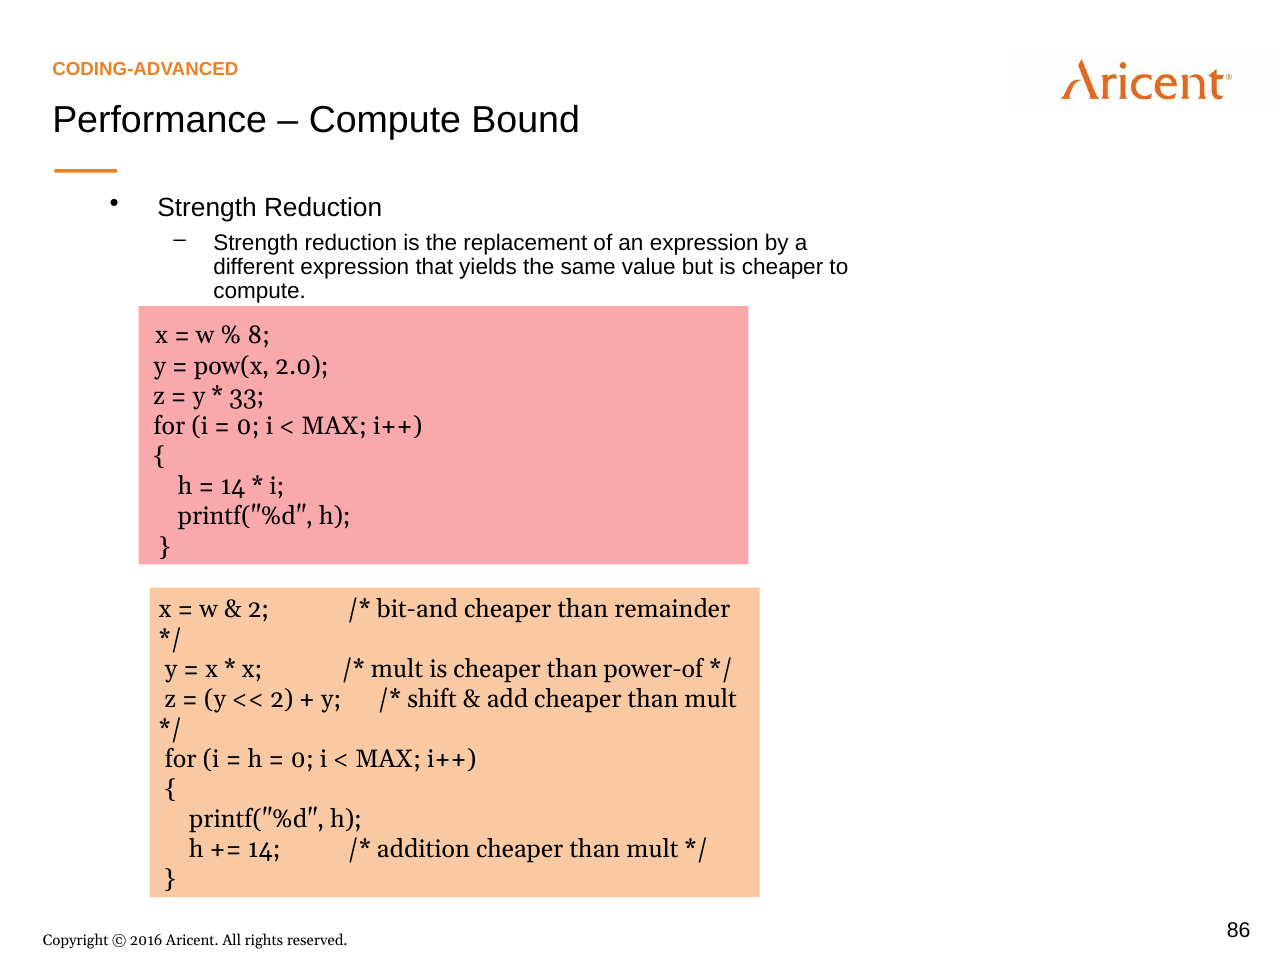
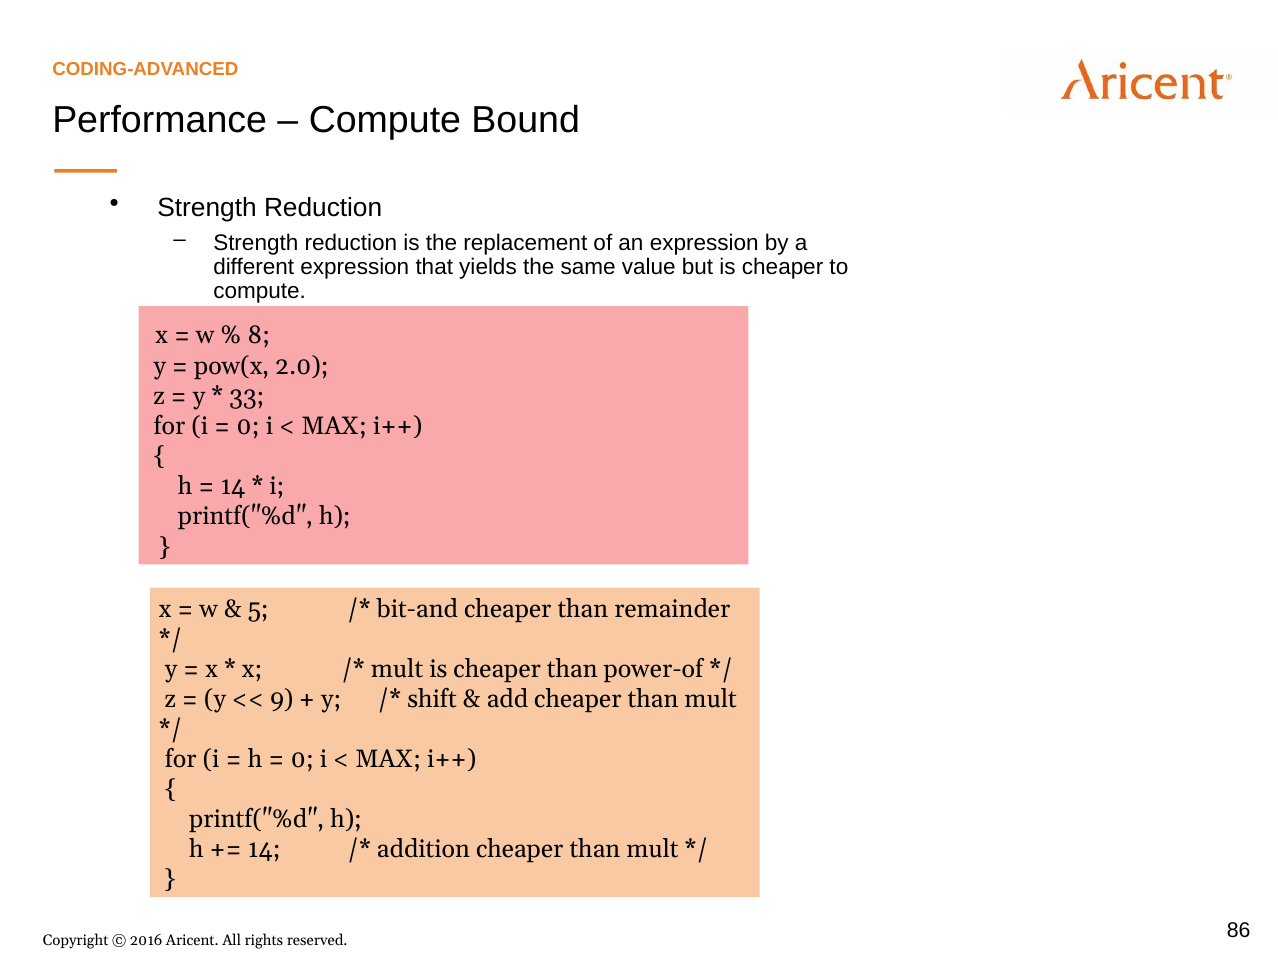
2: 2 -> 5 (258, 609)
2: 2 -> 9 (282, 699)
